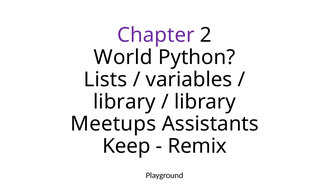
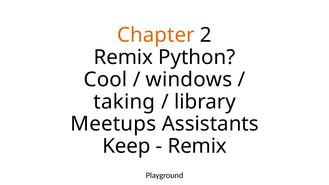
Chapter colour: purple -> orange (156, 35)
World: World -> Remix (123, 57)
Lists: Lists -> Cool (105, 80)
variables: variables -> windows (189, 80)
library: library -> taking (124, 102)
